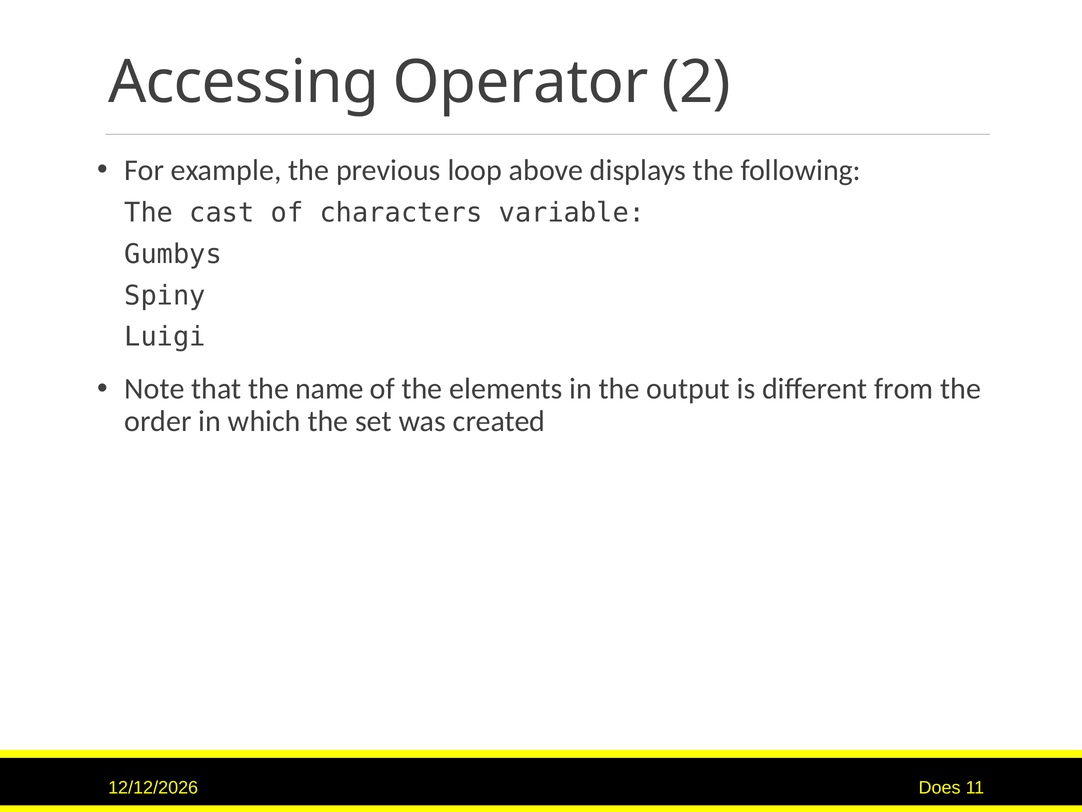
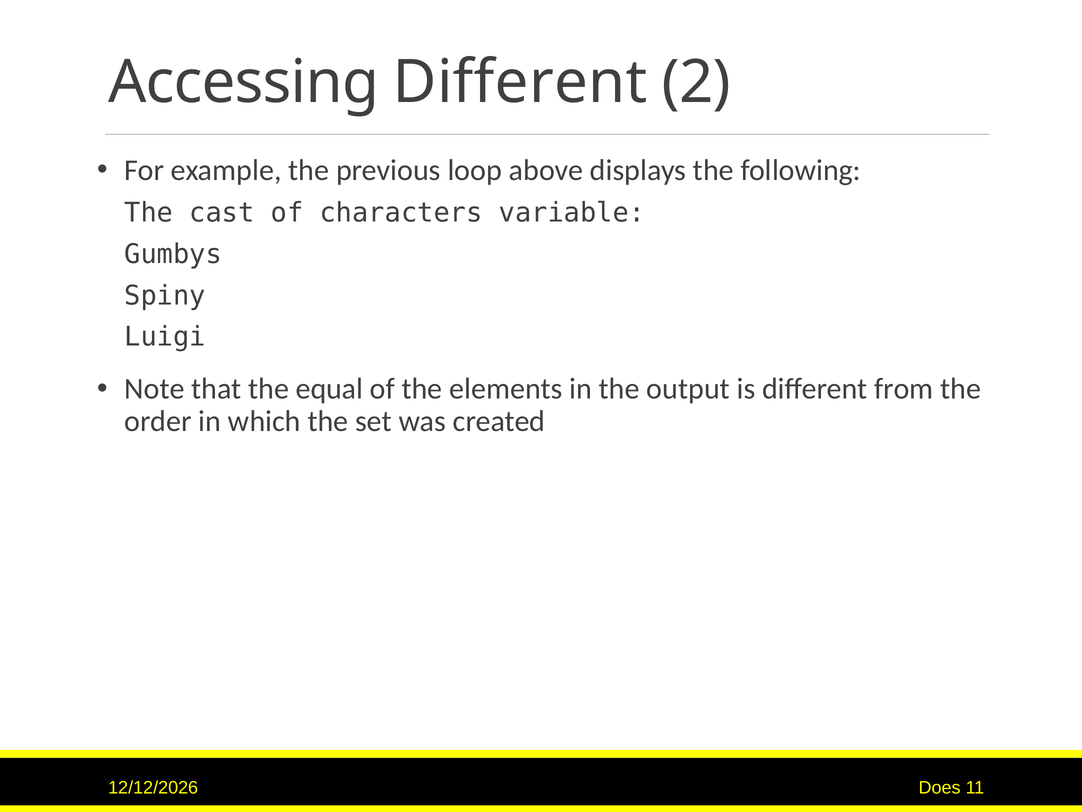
Accessing Operator: Operator -> Different (520, 82)
name: name -> equal (329, 389)
